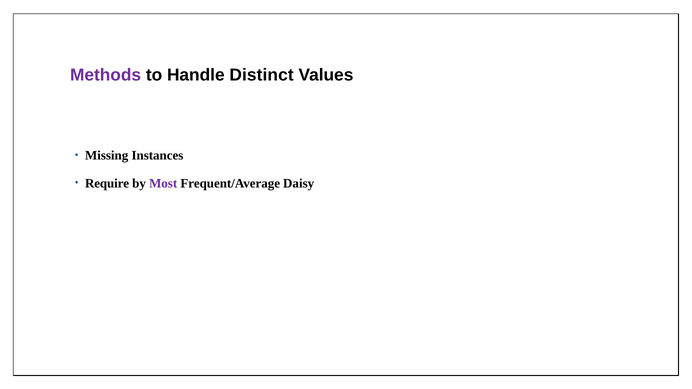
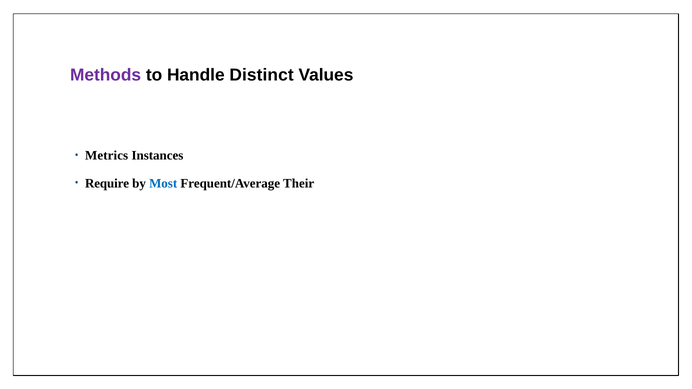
Missing: Missing -> Metrics (107, 156)
Most colour: purple -> blue (163, 183)
Daisy: Daisy -> Their (299, 183)
